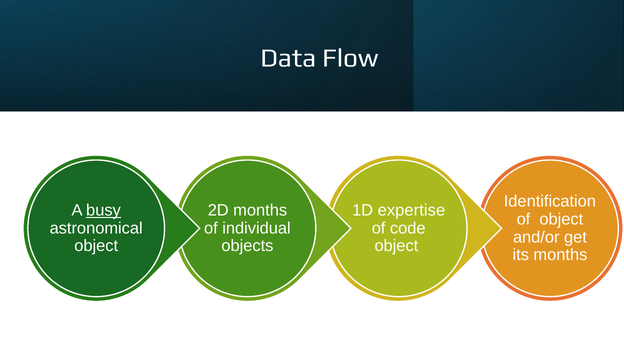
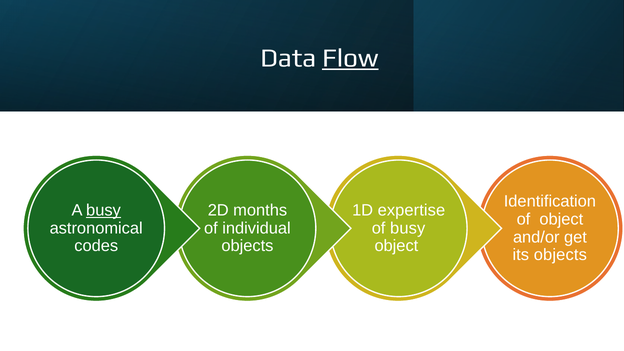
Flow underline: none -> present (350, 58)
of code: code -> busy (408, 228)
object: object -> codes (96, 246)
its months: months -> objects (560, 255)
